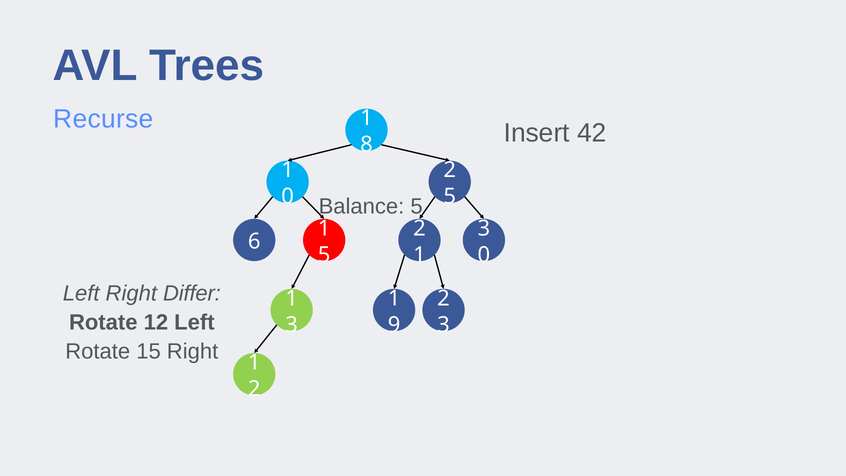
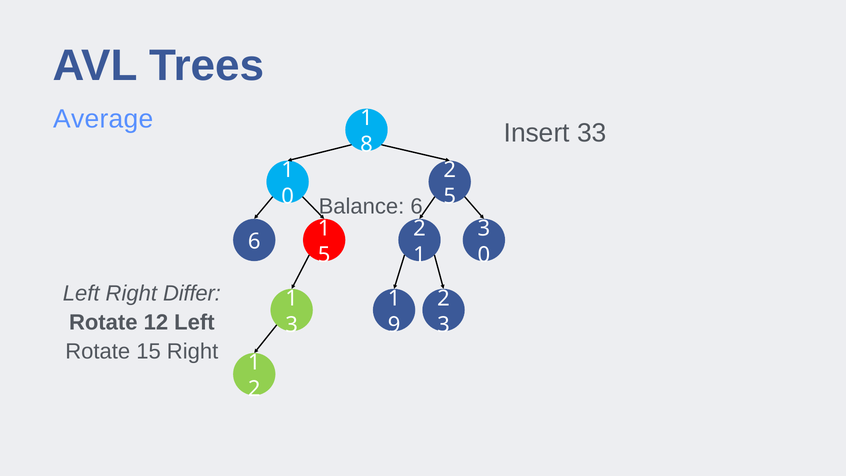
Recurse: Recurse -> Average (103, 119)
42: 42 -> 33 (592, 133)
Balance 5: 5 -> 6 (417, 206)
